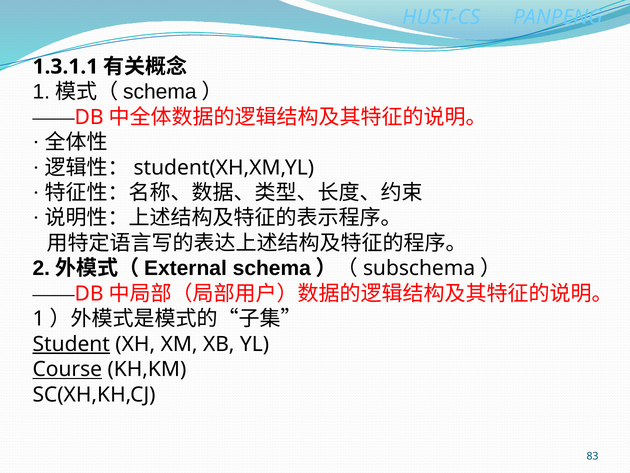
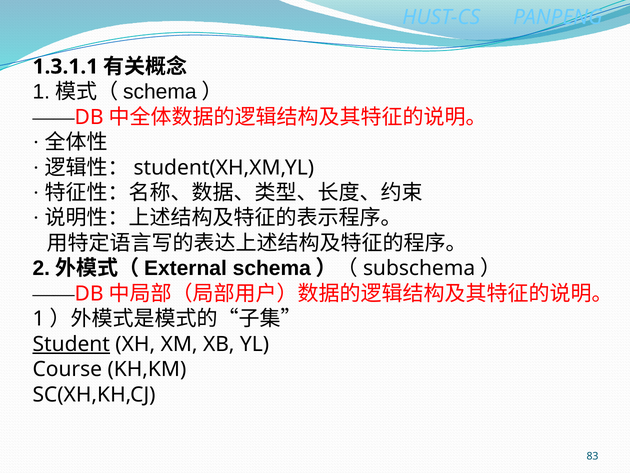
Course underline: present -> none (67, 369)
